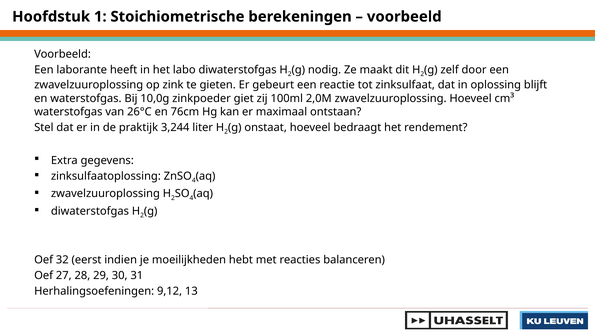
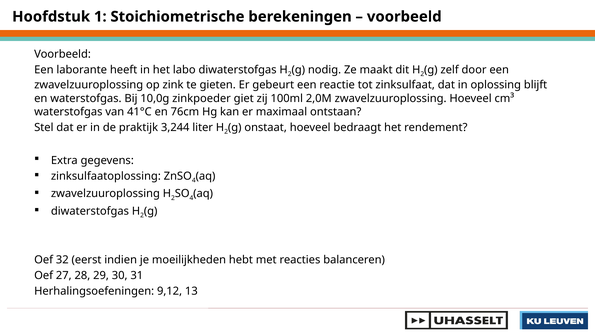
26°C: 26°C -> 41°C (139, 112)
